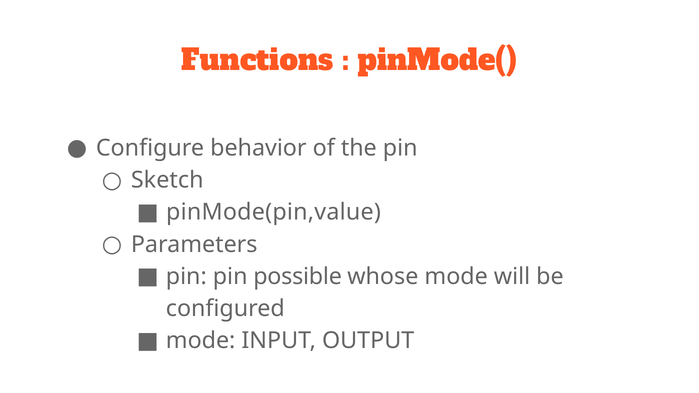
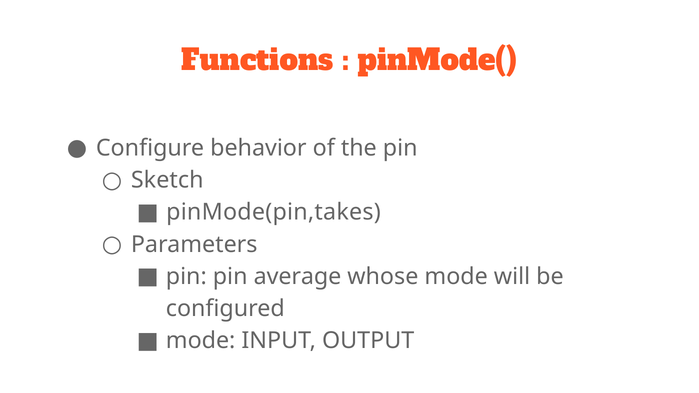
pinMode(pin,value: pinMode(pin,value -> pinMode(pin,takes (274, 212)
possible: possible -> average (298, 277)
